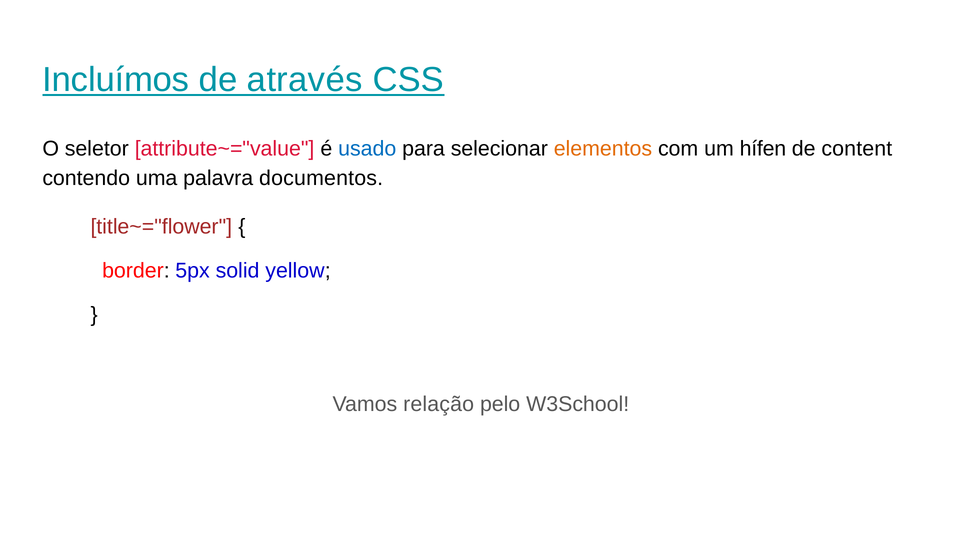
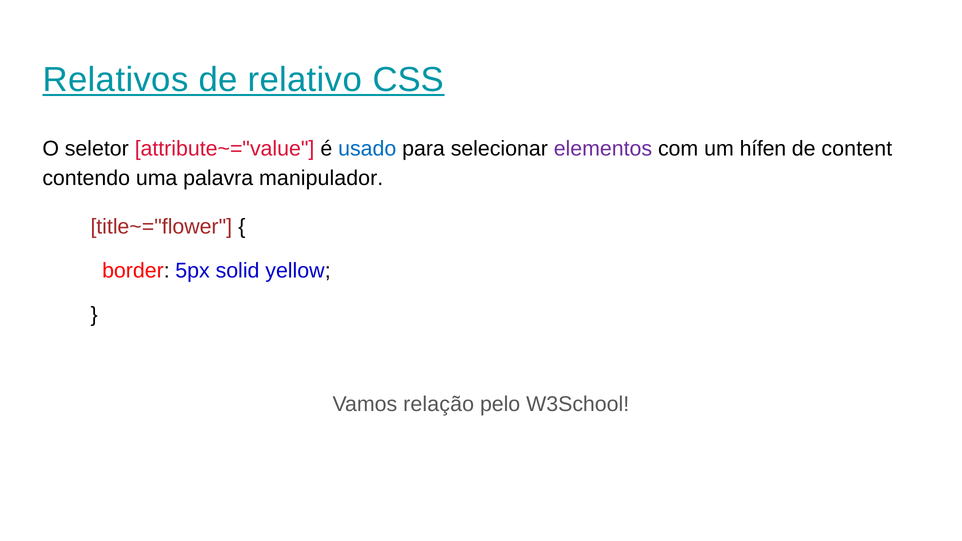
Incluímos: Incluímos -> Relativos (116, 80)
através: através -> relativo (305, 80)
elementos colour: orange -> purple (603, 149)
documentos: documentos -> manipulador (321, 178)
